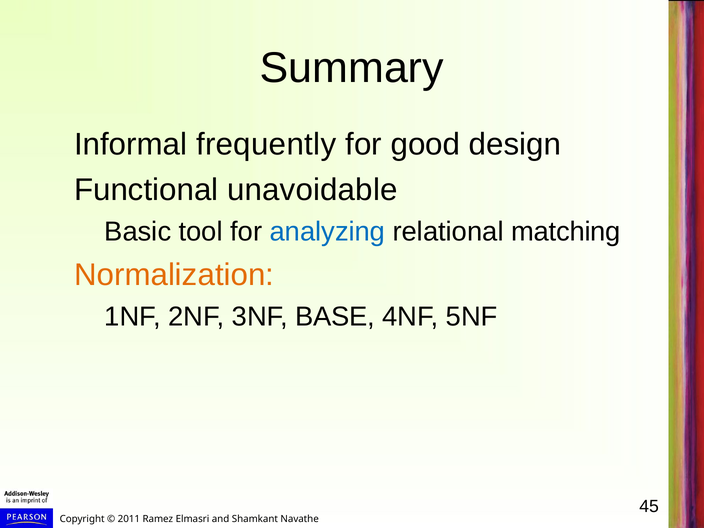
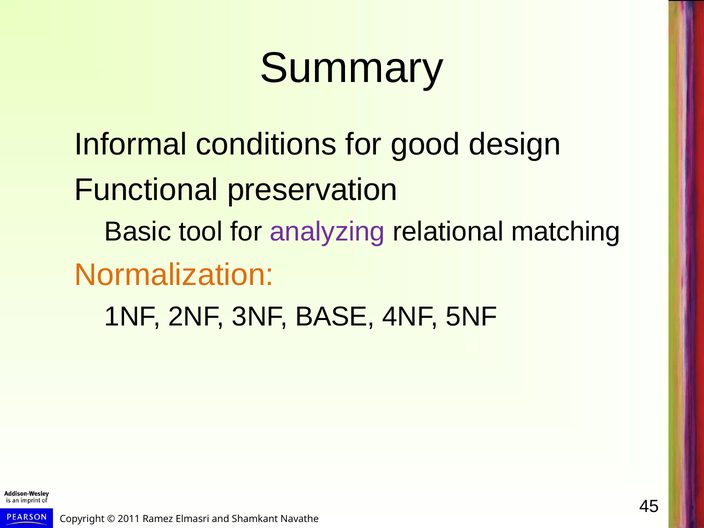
frequently: frequently -> conditions (266, 145)
unavoidable: unavoidable -> preservation (313, 190)
analyzing colour: blue -> purple (327, 232)
